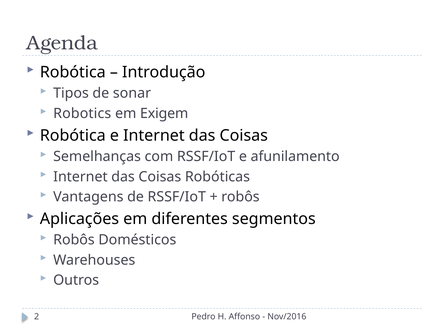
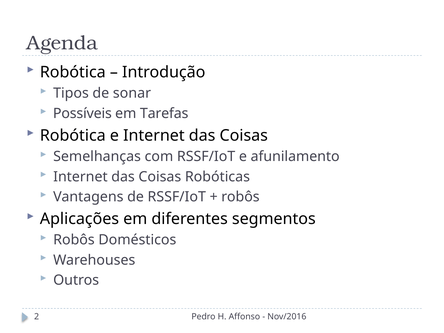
Robotics: Robotics -> Possíveis (82, 113)
Exigem: Exigem -> Tarefas (164, 113)
